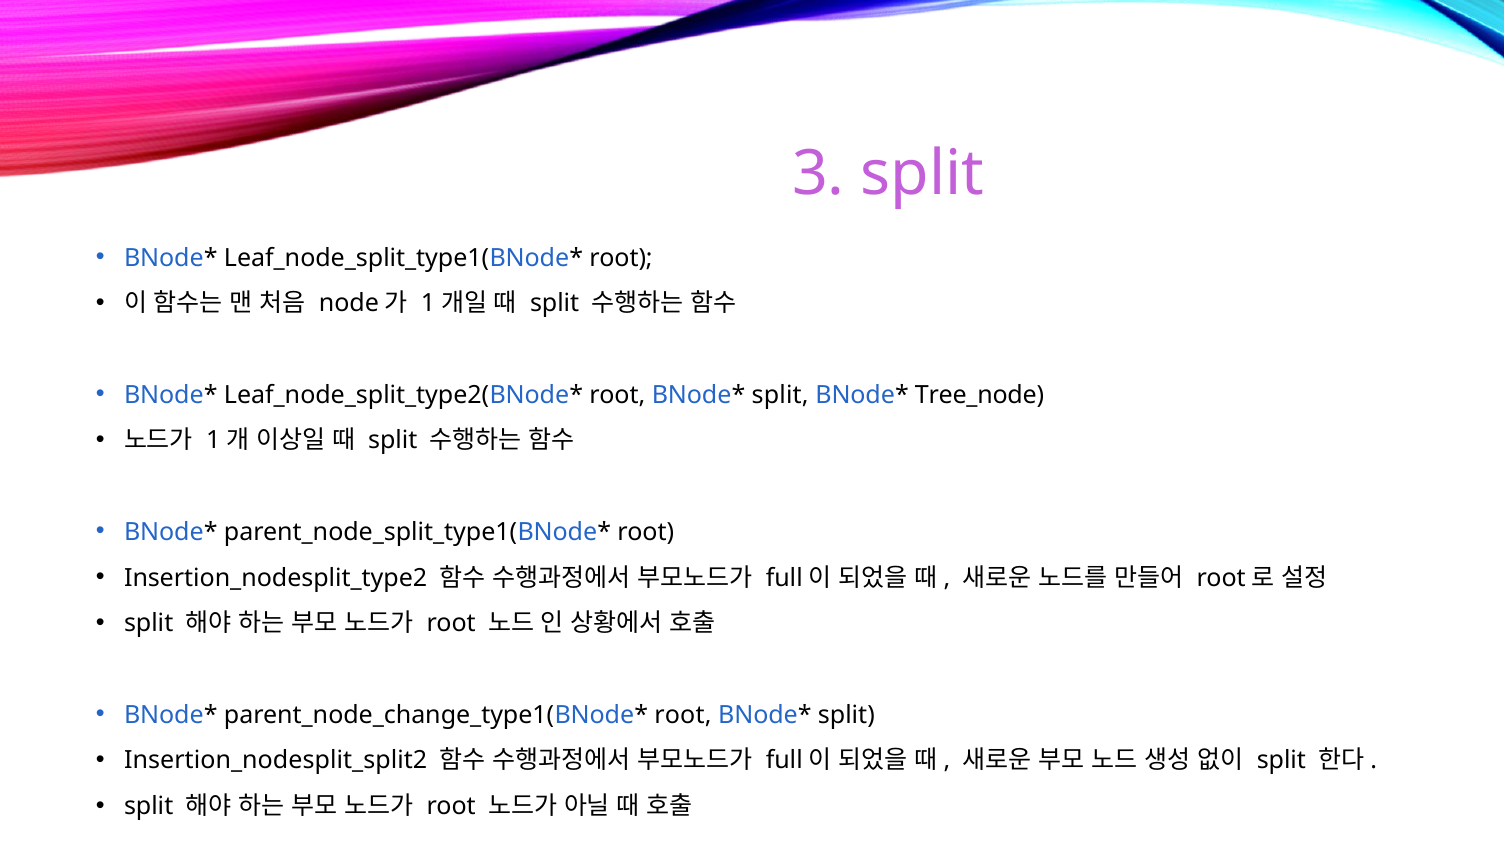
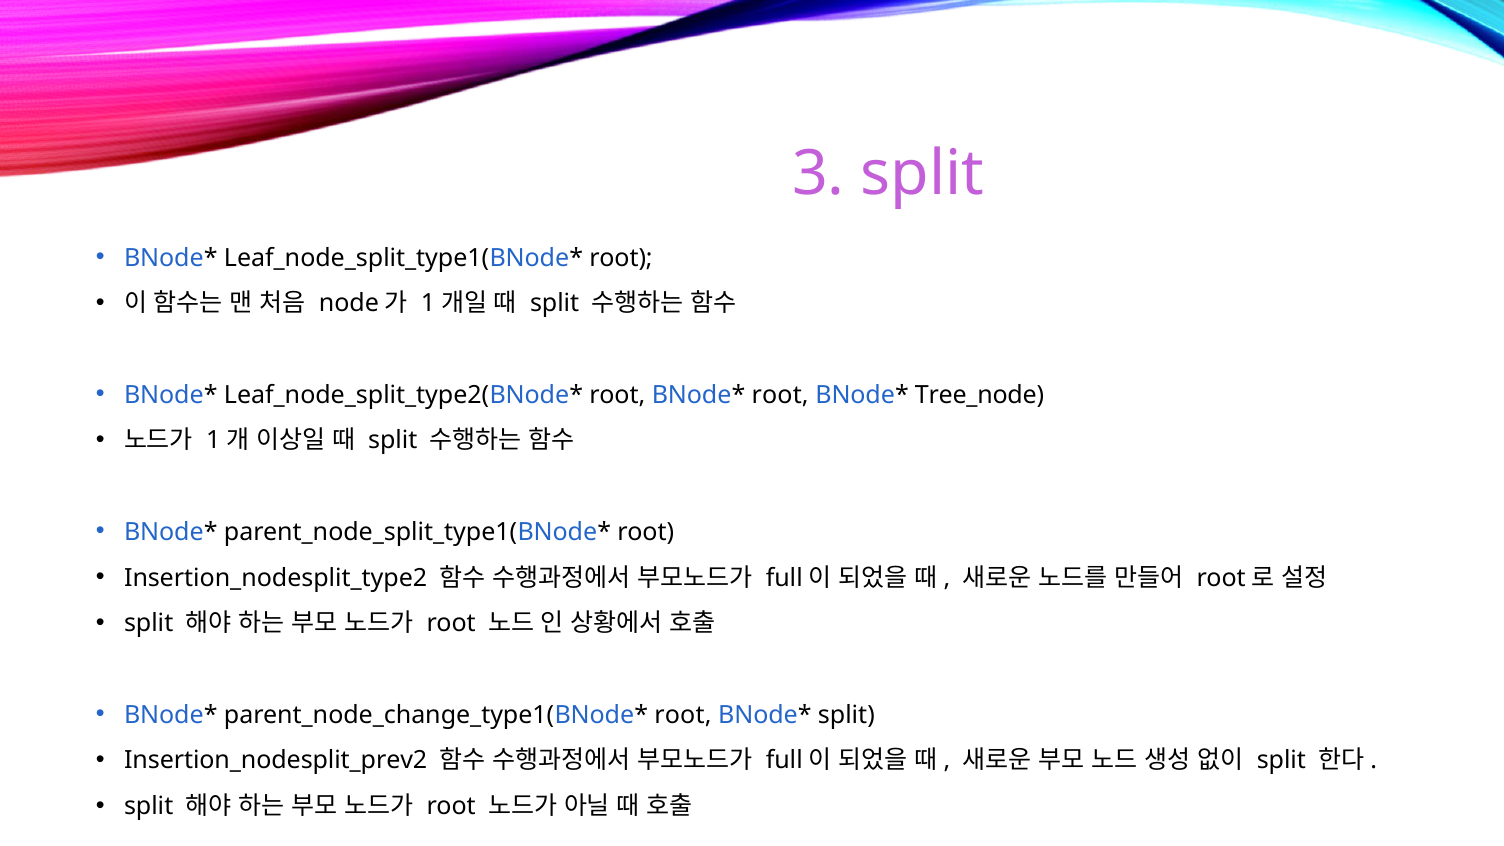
split: split -> root (780, 395)
Insertion_nodesplit_split2: Insertion_nodesplit_split2 -> Insertion_nodesplit_prev2 (276, 761)
